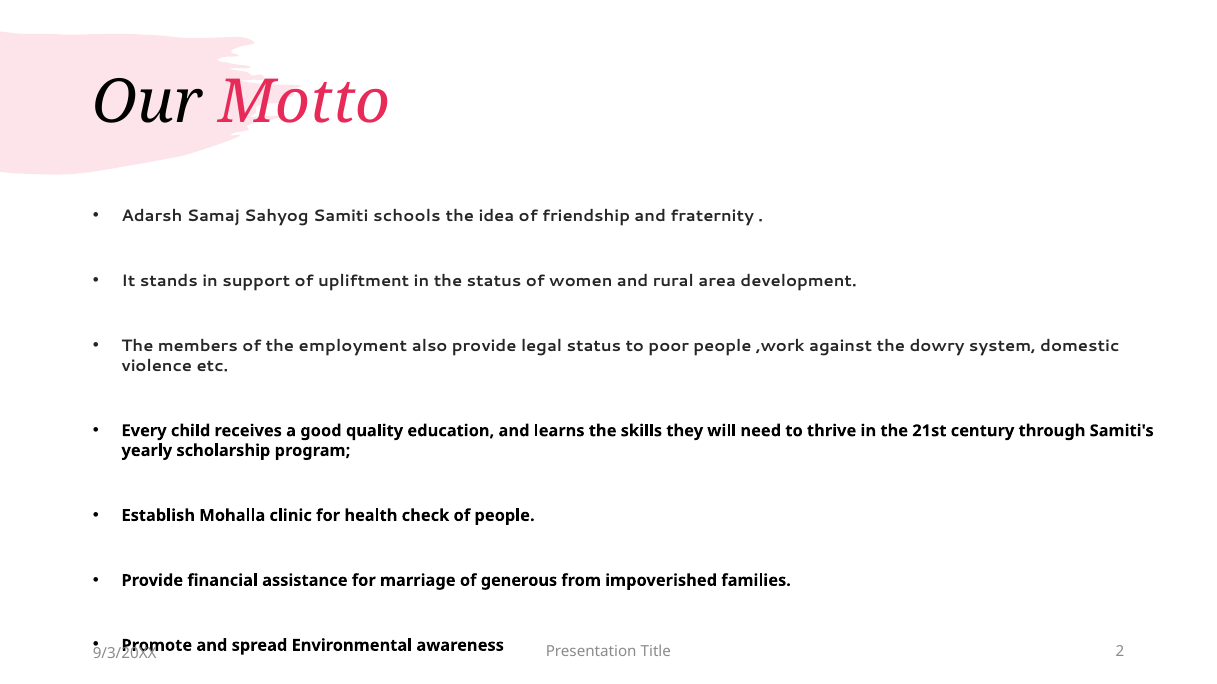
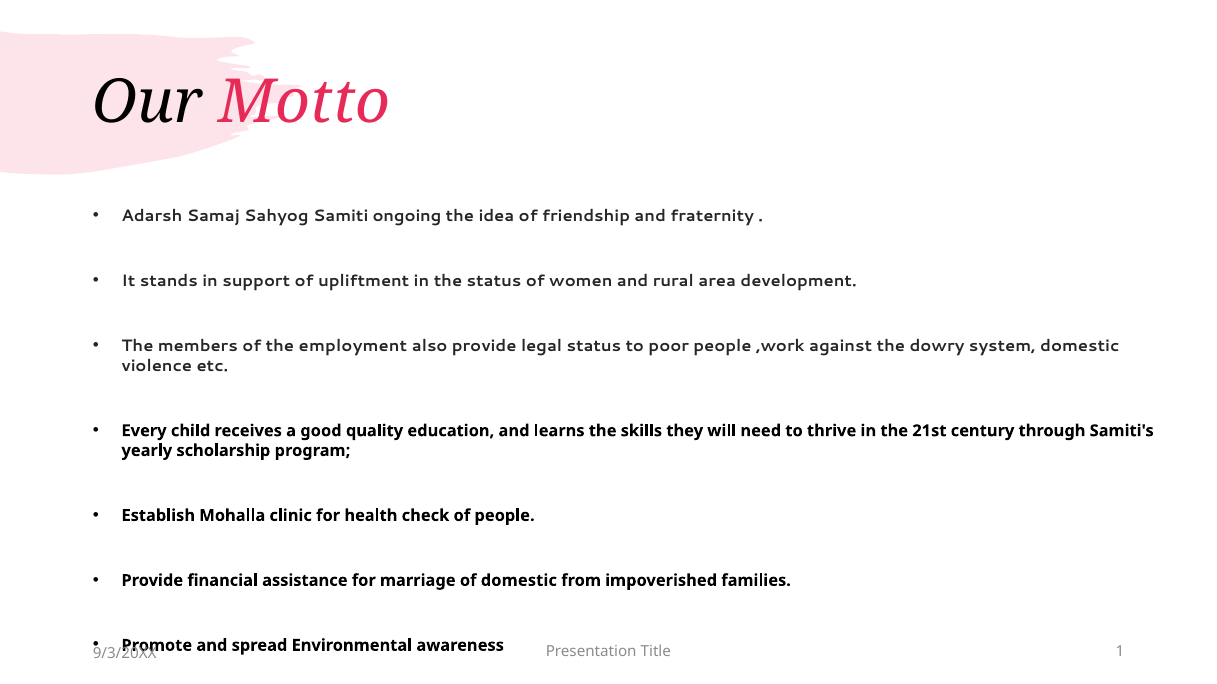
schools: schools -> ongoing (407, 216)
of generous: generous -> domestic (519, 581)
2: 2 -> 1 (1120, 653)
